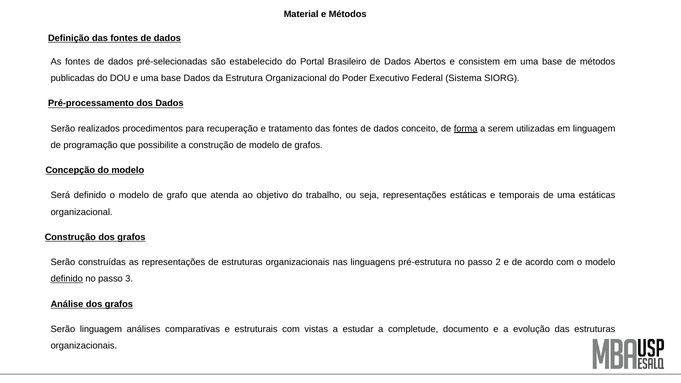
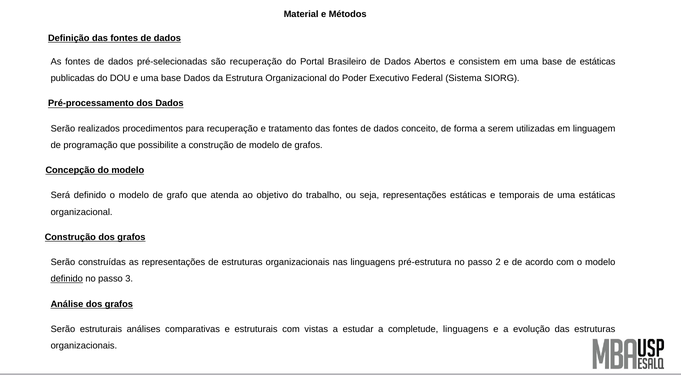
são estabelecido: estabelecido -> recuperação (256, 62)
de métodos: métodos -> estáticas (598, 62)
forma underline: present -> none (466, 129)
Serão linguagem: linguagem -> estruturais (101, 329)
completude documento: documento -> linguagens (466, 329)
